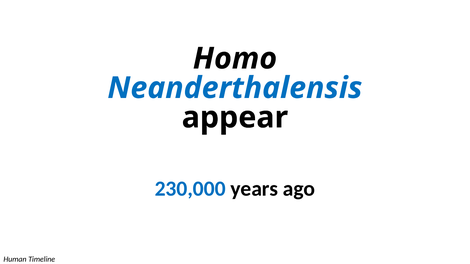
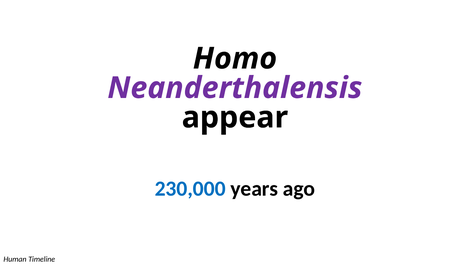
Neanderthalensis colour: blue -> purple (235, 88)
